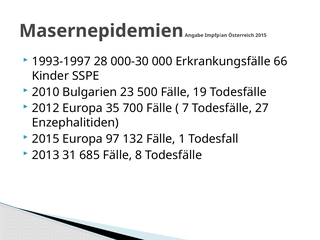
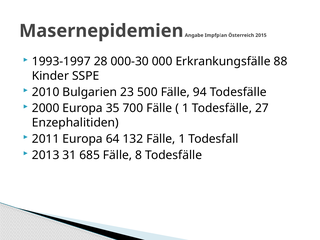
66: 66 -> 88 (281, 61)
19: 19 -> 94 (200, 92)
2012: 2012 -> 2000 (46, 108)
7: 7 -> 1 (185, 108)
2015: 2015 -> 2011 (46, 139)
97: 97 -> 64 (113, 139)
